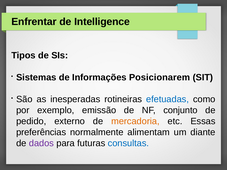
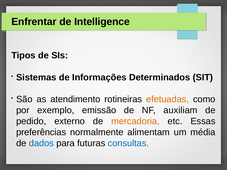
Posicionarem: Posicionarem -> Determinados (160, 77)
inesperadas: inesperadas -> atendimento (75, 99)
efetuadas colour: blue -> orange (168, 99)
conjunto: conjunto -> auxiliam (180, 110)
diante: diante -> média (203, 132)
dados colour: purple -> blue (41, 143)
